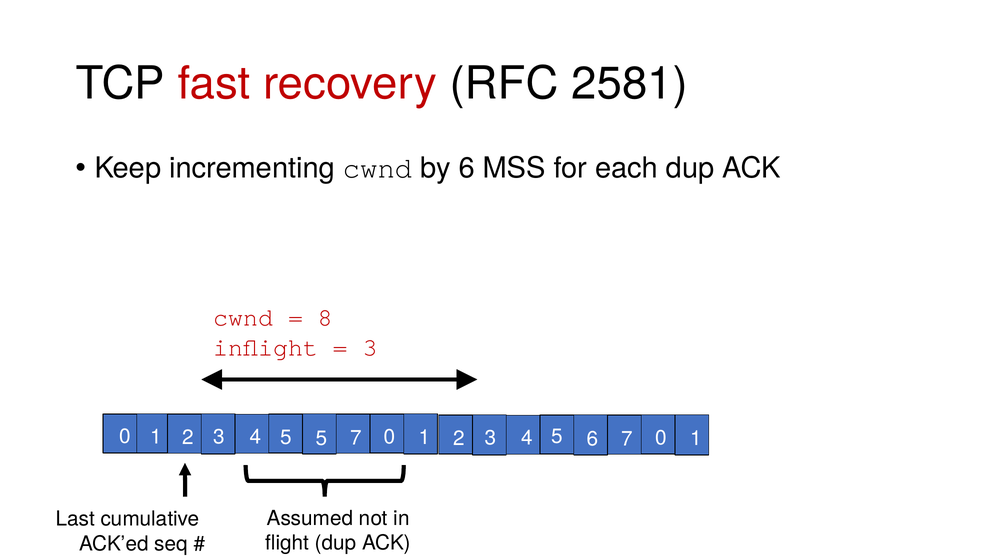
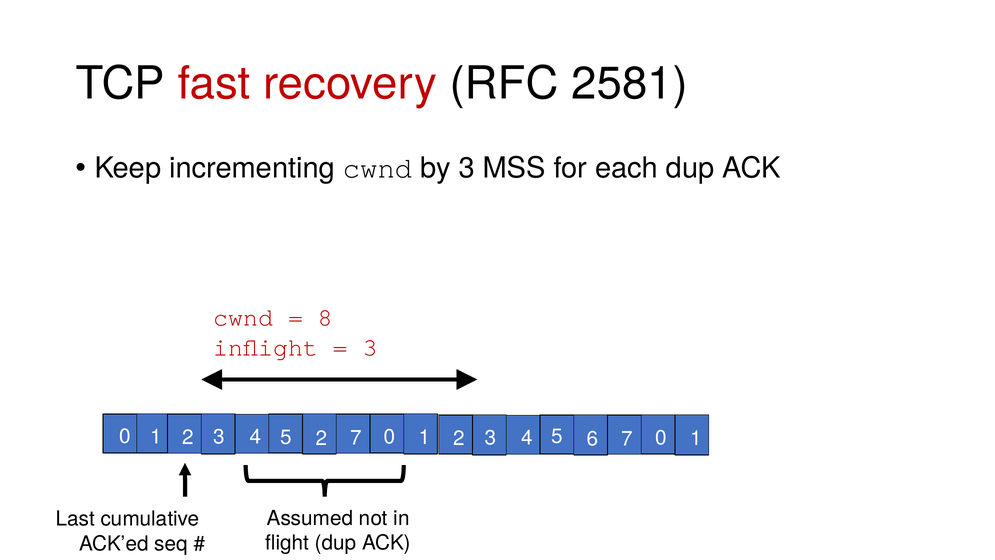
by 6: 6 -> 3 (467, 168)
4 5 5: 5 -> 2 (322, 438)
